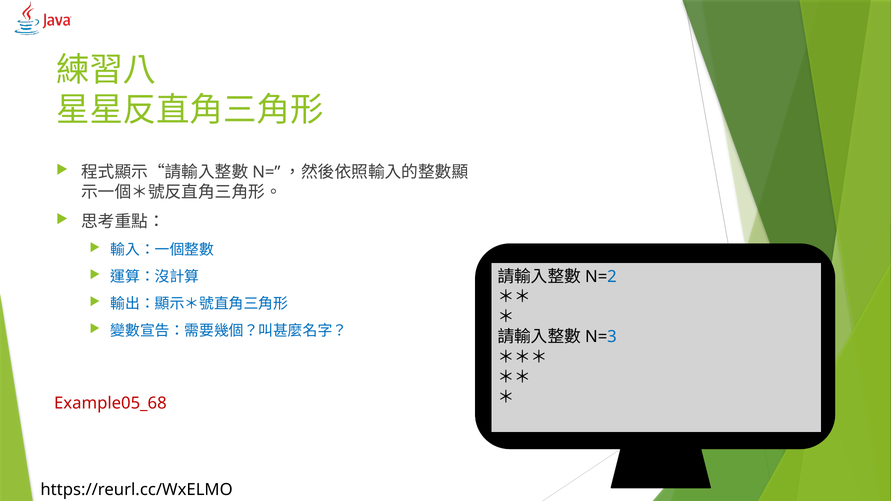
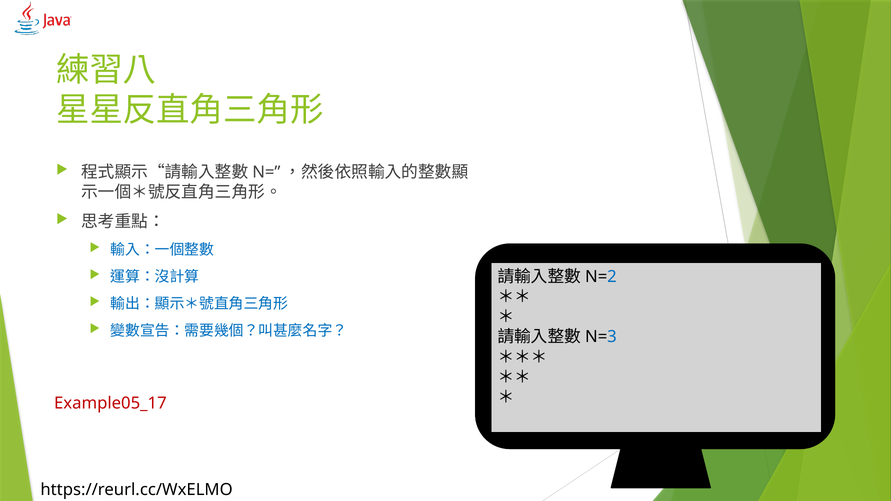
Example05_68: Example05_68 -> Example05_17 (110, 403)
